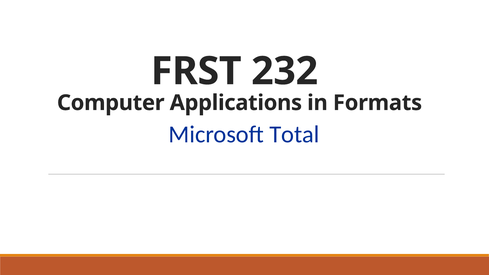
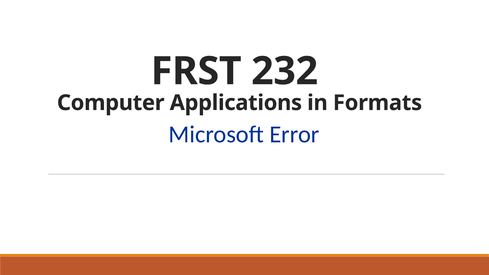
Total: Total -> Error (294, 134)
